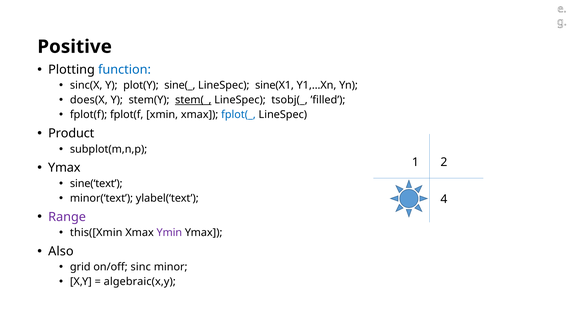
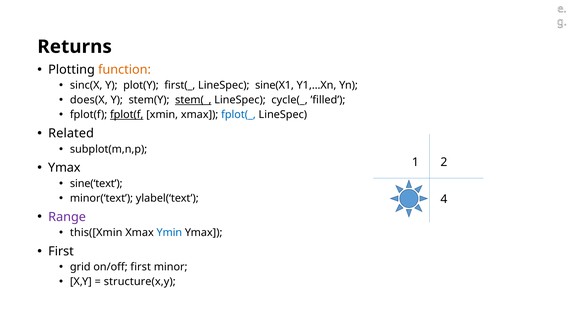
Positive: Positive -> Returns (75, 47)
function colour: blue -> orange (125, 70)
sine(_: sine(_ -> first(_ (180, 86)
tsobj(_: tsobj(_ -> cycle(_ (290, 100)
fplot(f underline: none -> present (127, 115)
Product: Product -> Related (71, 134)
Ymin colour: purple -> blue (169, 233)
Also: Also -> First (61, 252)
on/off sinc: sinc -> first (141, 268)
algebraic(x,y: algebraic(x,y -> structure(x,y (140, 282)
